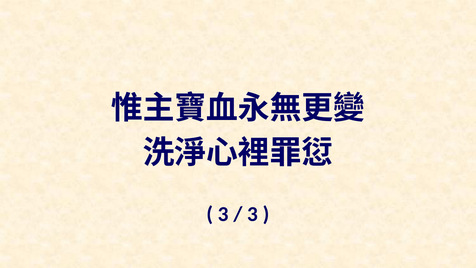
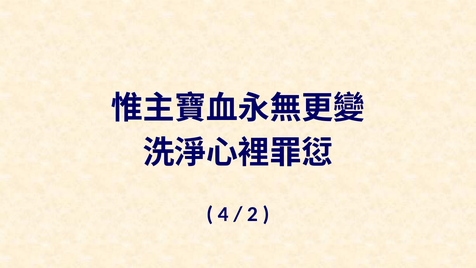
3: 3 -> 4 (223, 214)
3: 3 -> 2 (253, 214)
